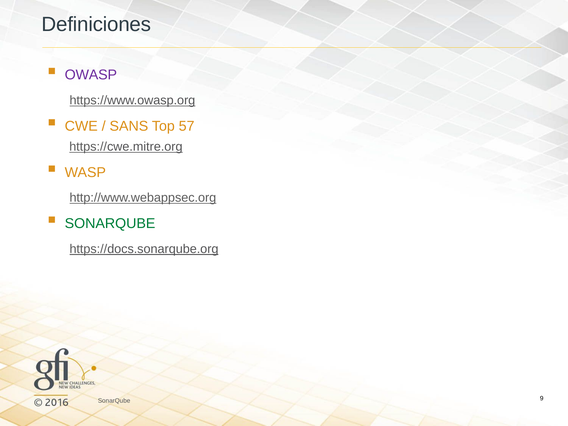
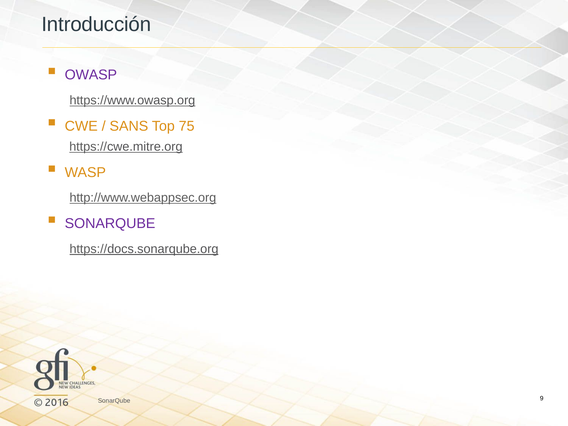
Definiciones: Definiciones -> Introducción (96, 24)
57: 57 -> 75 (187, 126)
SONARQUBE colour: green -> purple (110, 223)
